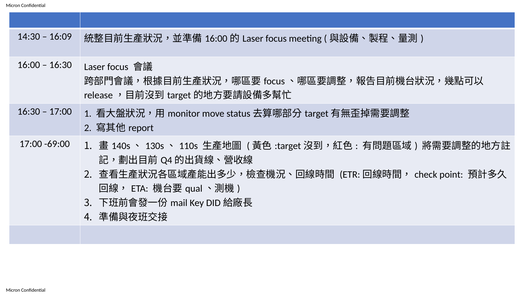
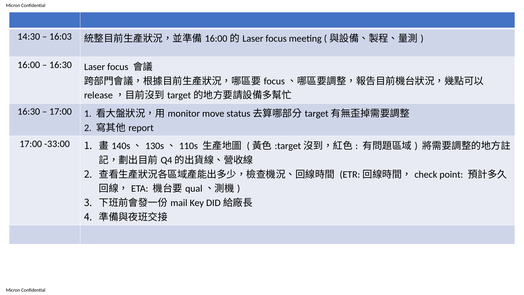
16:09: 16:09 -> 16:03 (61, 37)
-69:00: -69:00 -> -33:00 (57, 144)
